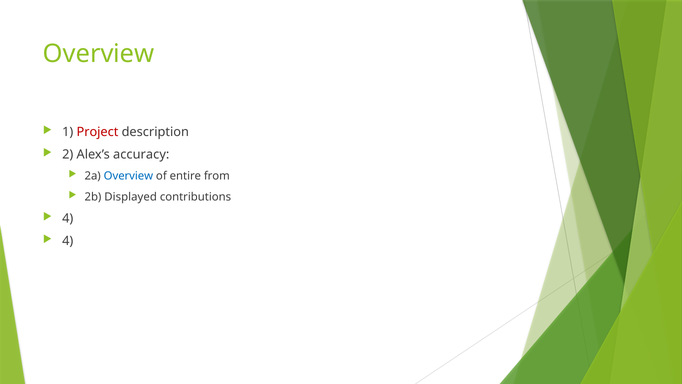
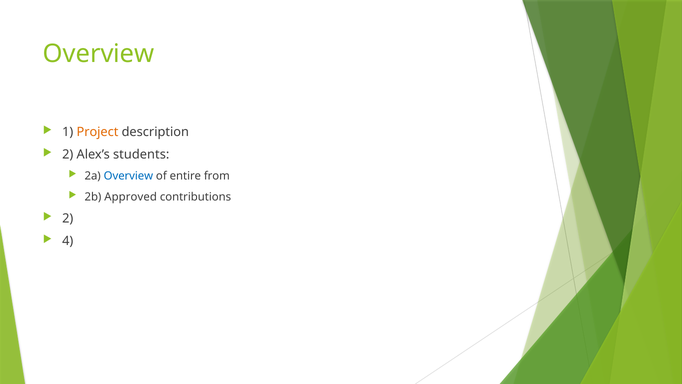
Project colour: red -> orange (97, 132)
accuracy: accuracy -> students (141, 154)
Displayed: Displayed -> Approved (131, 197)
4: 4 -> 2 (68, 218)
